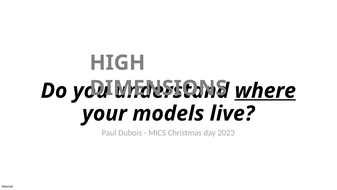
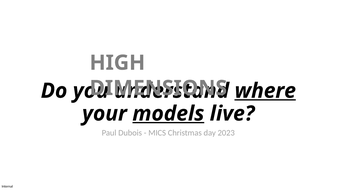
models underline: none -> present (168, 113)
